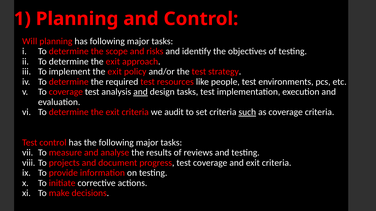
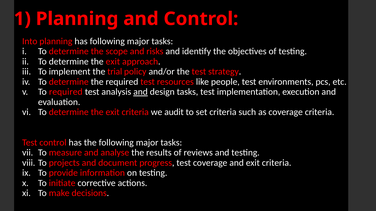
Will: Will -> Into (30, 41)
implement the exit: exit -> trial (115, 72)
To coverage: coverage -> required (66, 92)
such underline: present -> none (247, 112)
